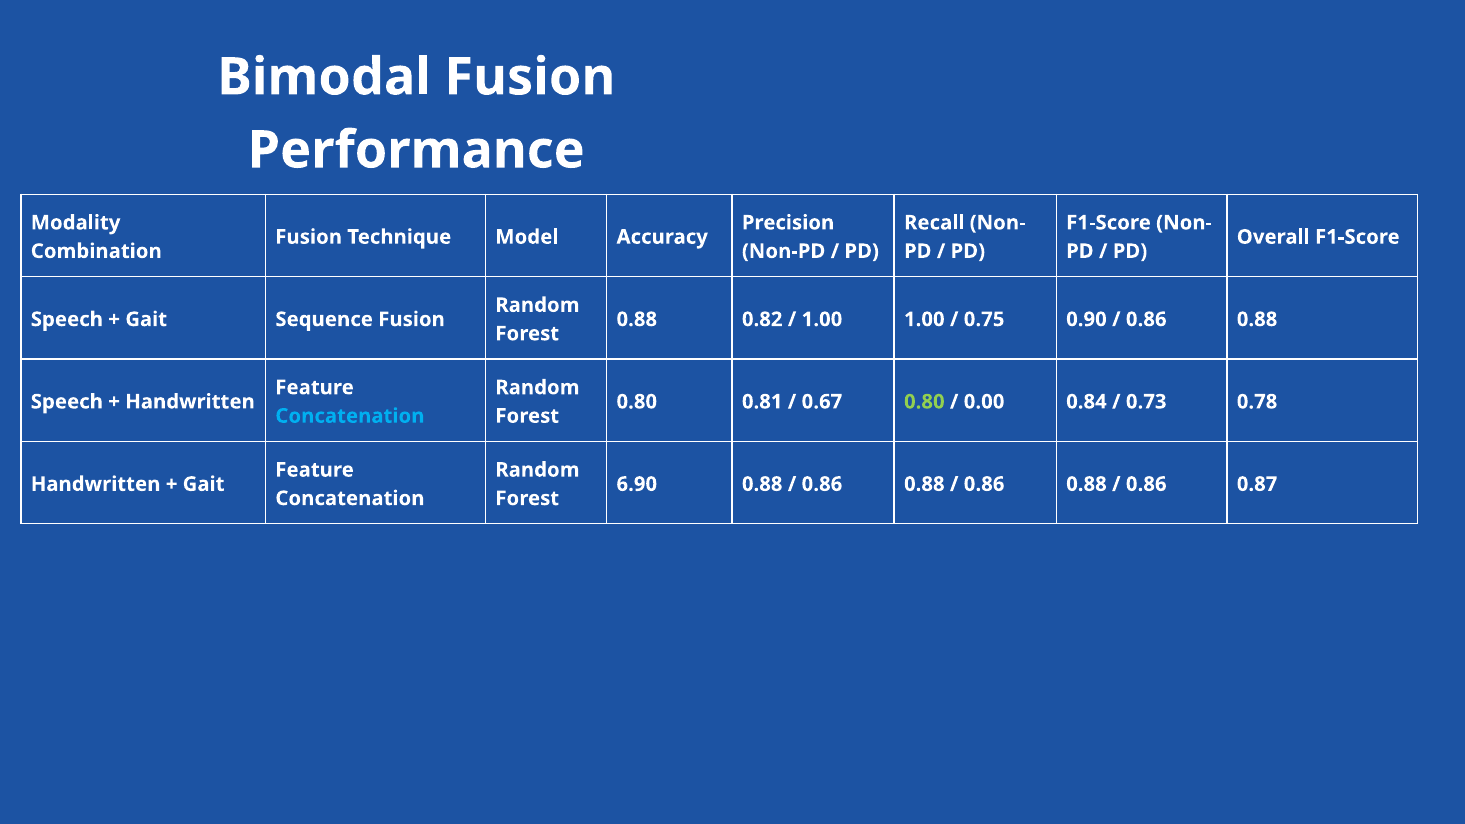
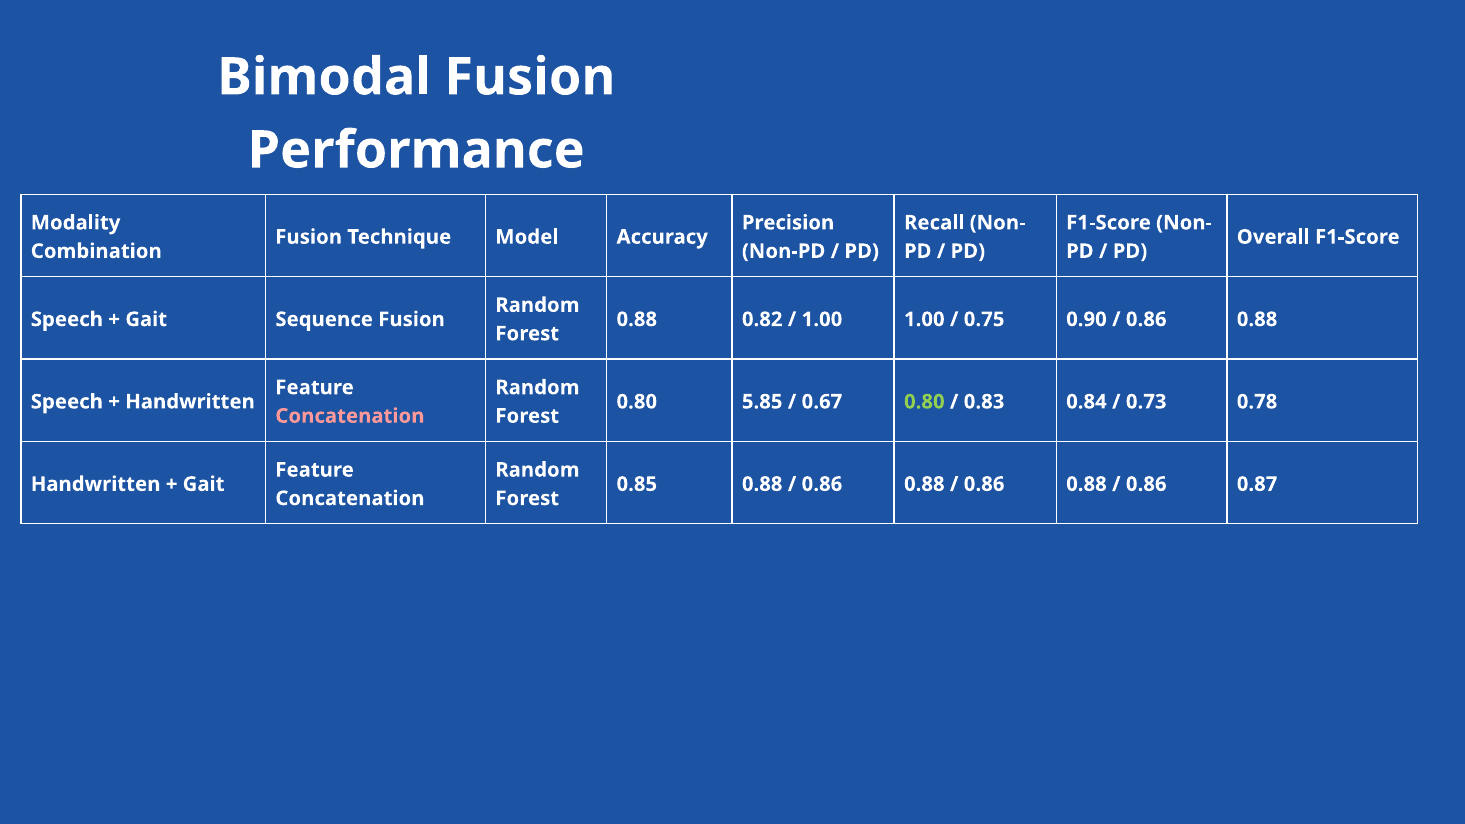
0.81: 0.81 -> 5.85 (762, 402)
0.00: 0.00 -> 0.83 (984, 402)
Concatenation colour: light blue -> pink (350, 416)
6.90: 6.90 -> 0.85 (637, 484)
